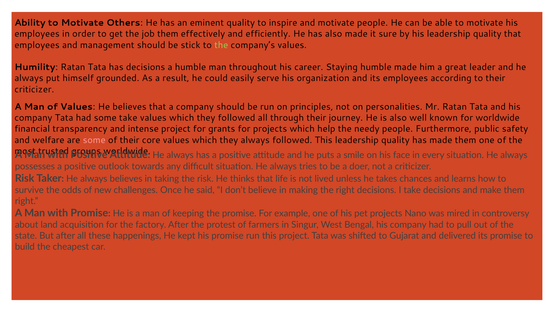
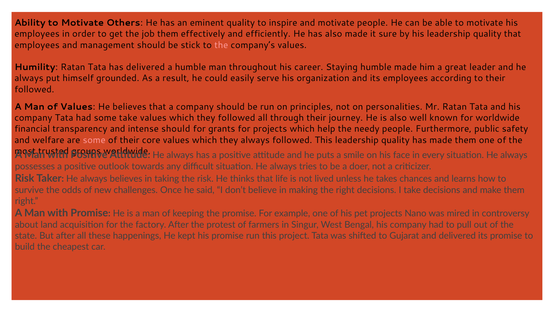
the colour: light green -> pink (221, 45)
has decisions: decisions -> delivered (145, 67)
criticizer: criticizer -> followed (34, 89)
intense project: project -> should (176, 129)
